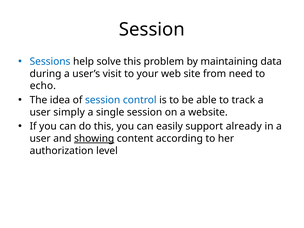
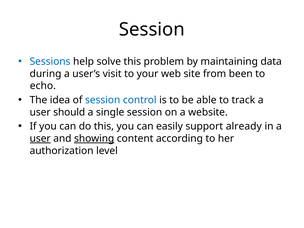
need: need -> been (241, 74)
simply: simply -> should (69, 112)
user underline: none -> present (40, 139)
